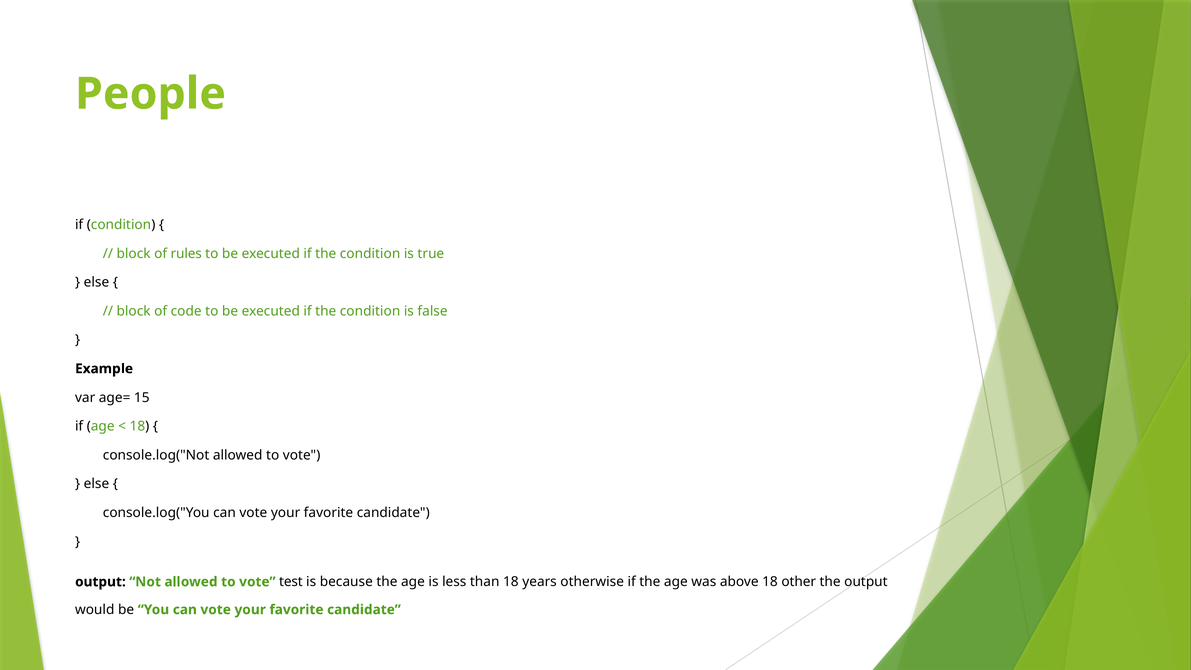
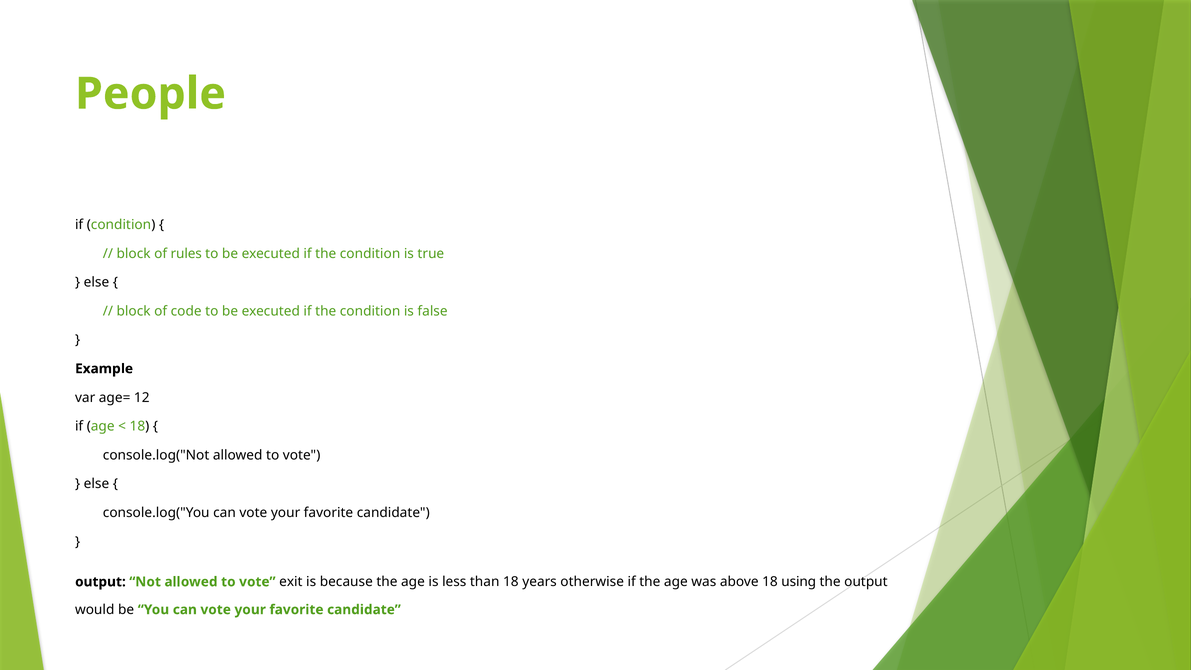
15: 15 -> 12 (142, 397)
test: test -> exit (291, 582)
other: other -> using (799, 582)
